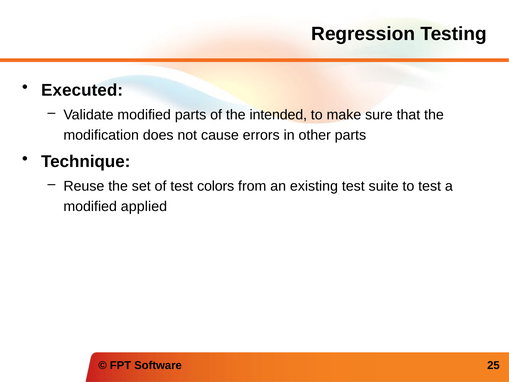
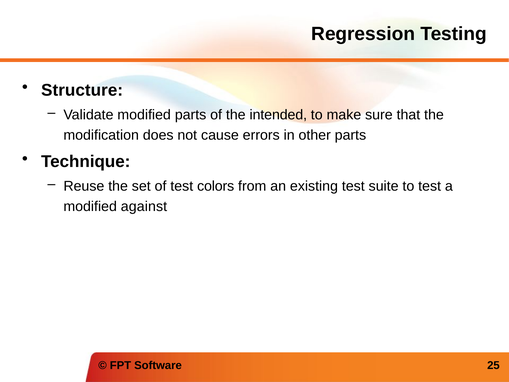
Executed: Executed -> Structure (82, 90)
applied: applied -> against (144, 206)
